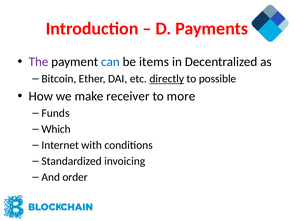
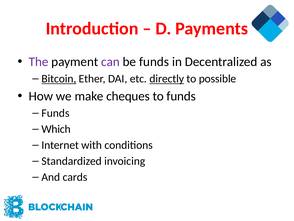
can colour: blue -> purple (110, 62)
be items: items -> funds (154, 62)
Bitcoin underline: none -> present (59, 79)
receiver: receiver -> cheques (128, 96)
to more: more -> funds (181, 96)
order: order -> cards (75, 177)
